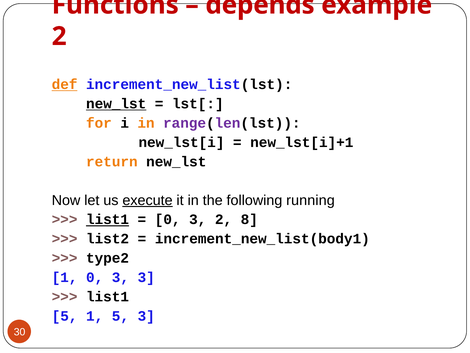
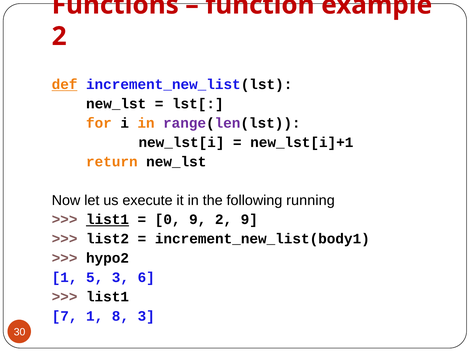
depends: depends -> function (260, 5)
new_lst underline: present -> none (116, 104)
execute underline: present -> none (148, 200)
3: 3 -> 9 (198, 219)
2 8: 8 -> 9 (249, 219)
type2: type2 -> hypo2 (108, 258)
1 0: 0 -> 5 (95, 277)
3 3: 3 -> 6 (146, 277)
5: 5 -> 7 (65, 316)
1 5: 5 -> 8 (120, 316)
